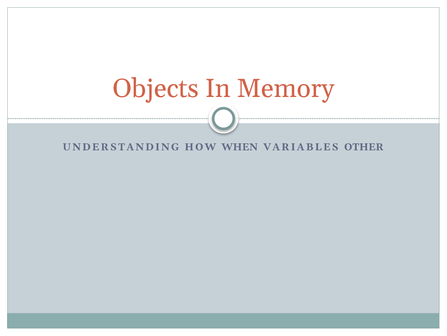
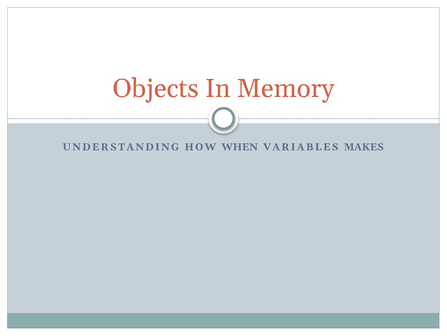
OTHER: OTHER -> MAKES (364, 147)
